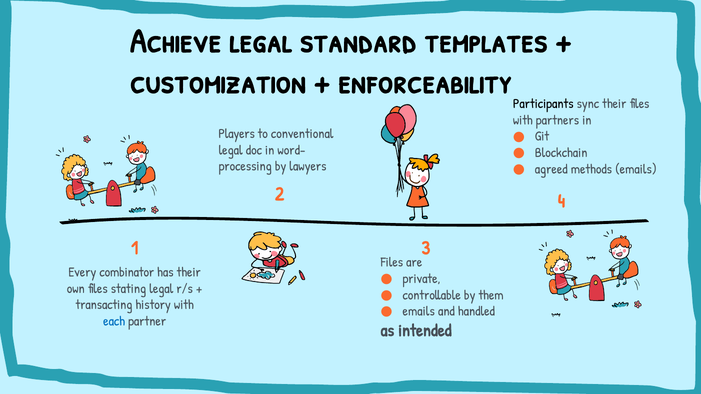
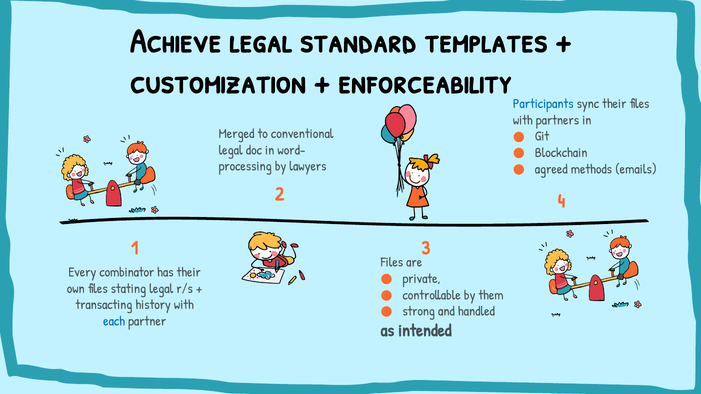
Participants colour: black -> blue (543, 104)
Players: Players -> Merged (237, 134)
emails: emails -> strong (419, 312)
